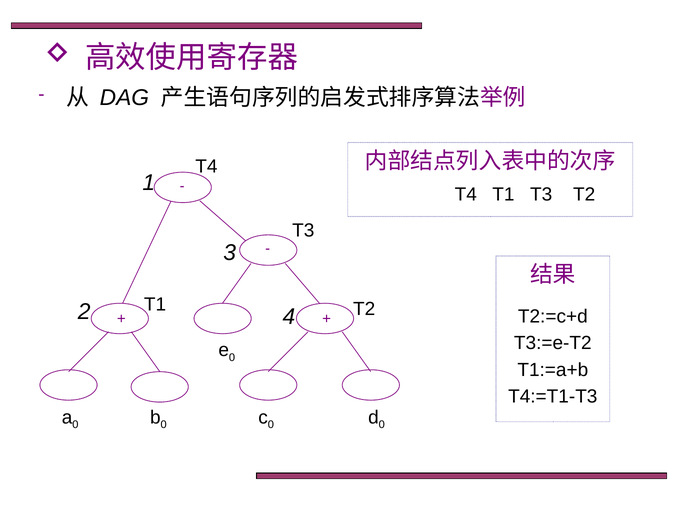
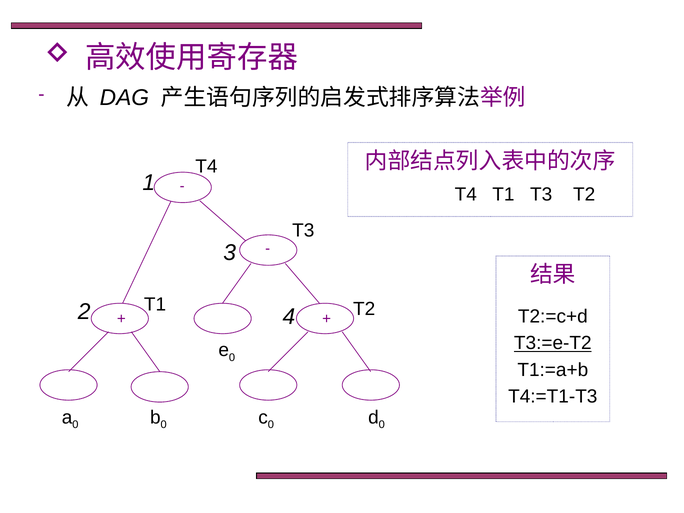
T3:=e-T2 underline: none -> present (553, 343)
